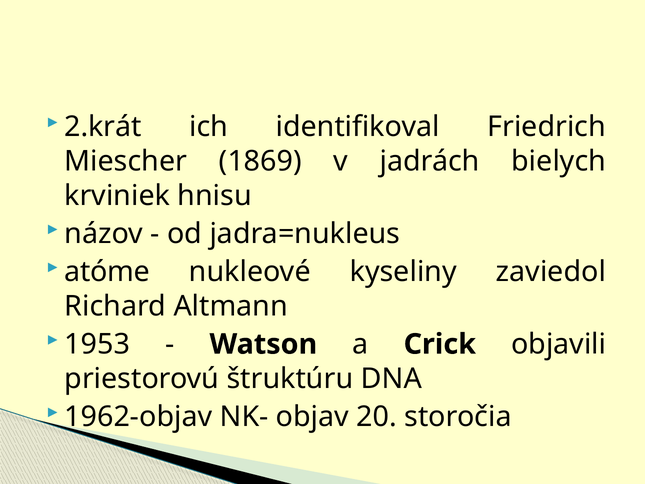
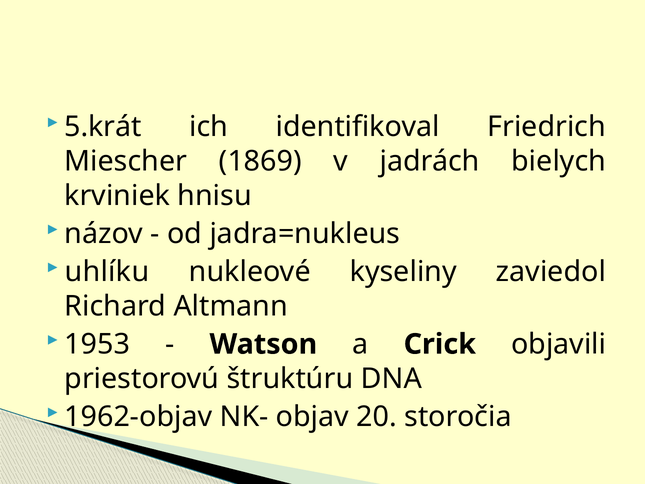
2.krát: 2.krát -> 5.krát (103, 127)
atóme: atóme -> uhlíku (107, 272)
